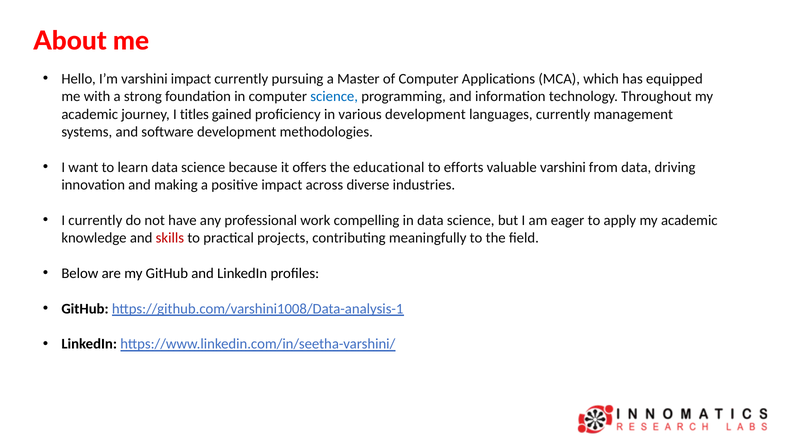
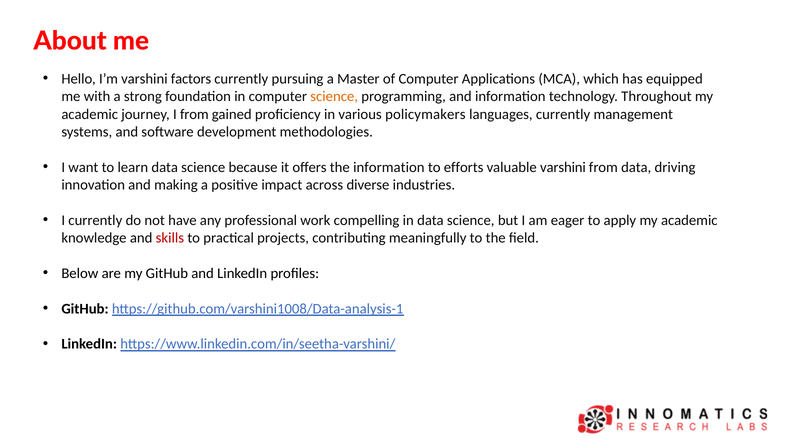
varshini impact: impact -> factors (191, 79)
science colour: blue -> orange (334, 97)
I titles: titles -> from (194, 114)
various development: development -> policymakers (425, 114)
the educational: educational -> information (389, 167)
